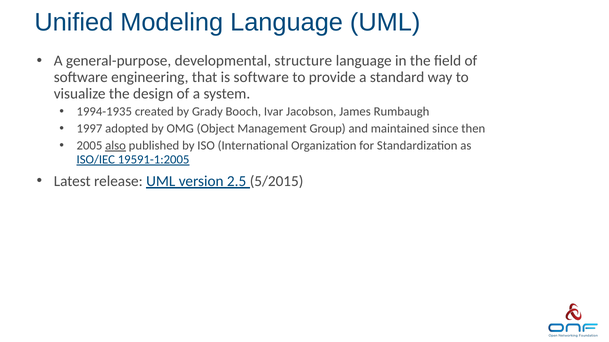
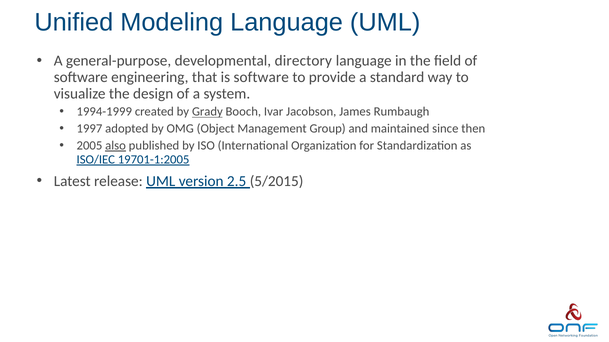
structure: structure -> directory (303, 61)
1994-1935: 1994-1935 -> 1994-1999 (104, 112)
Grady underline: none -> present (207, 112)
19591-1:2005: 19591-1:2005 -> 19701-1:2005 (154, 160)
